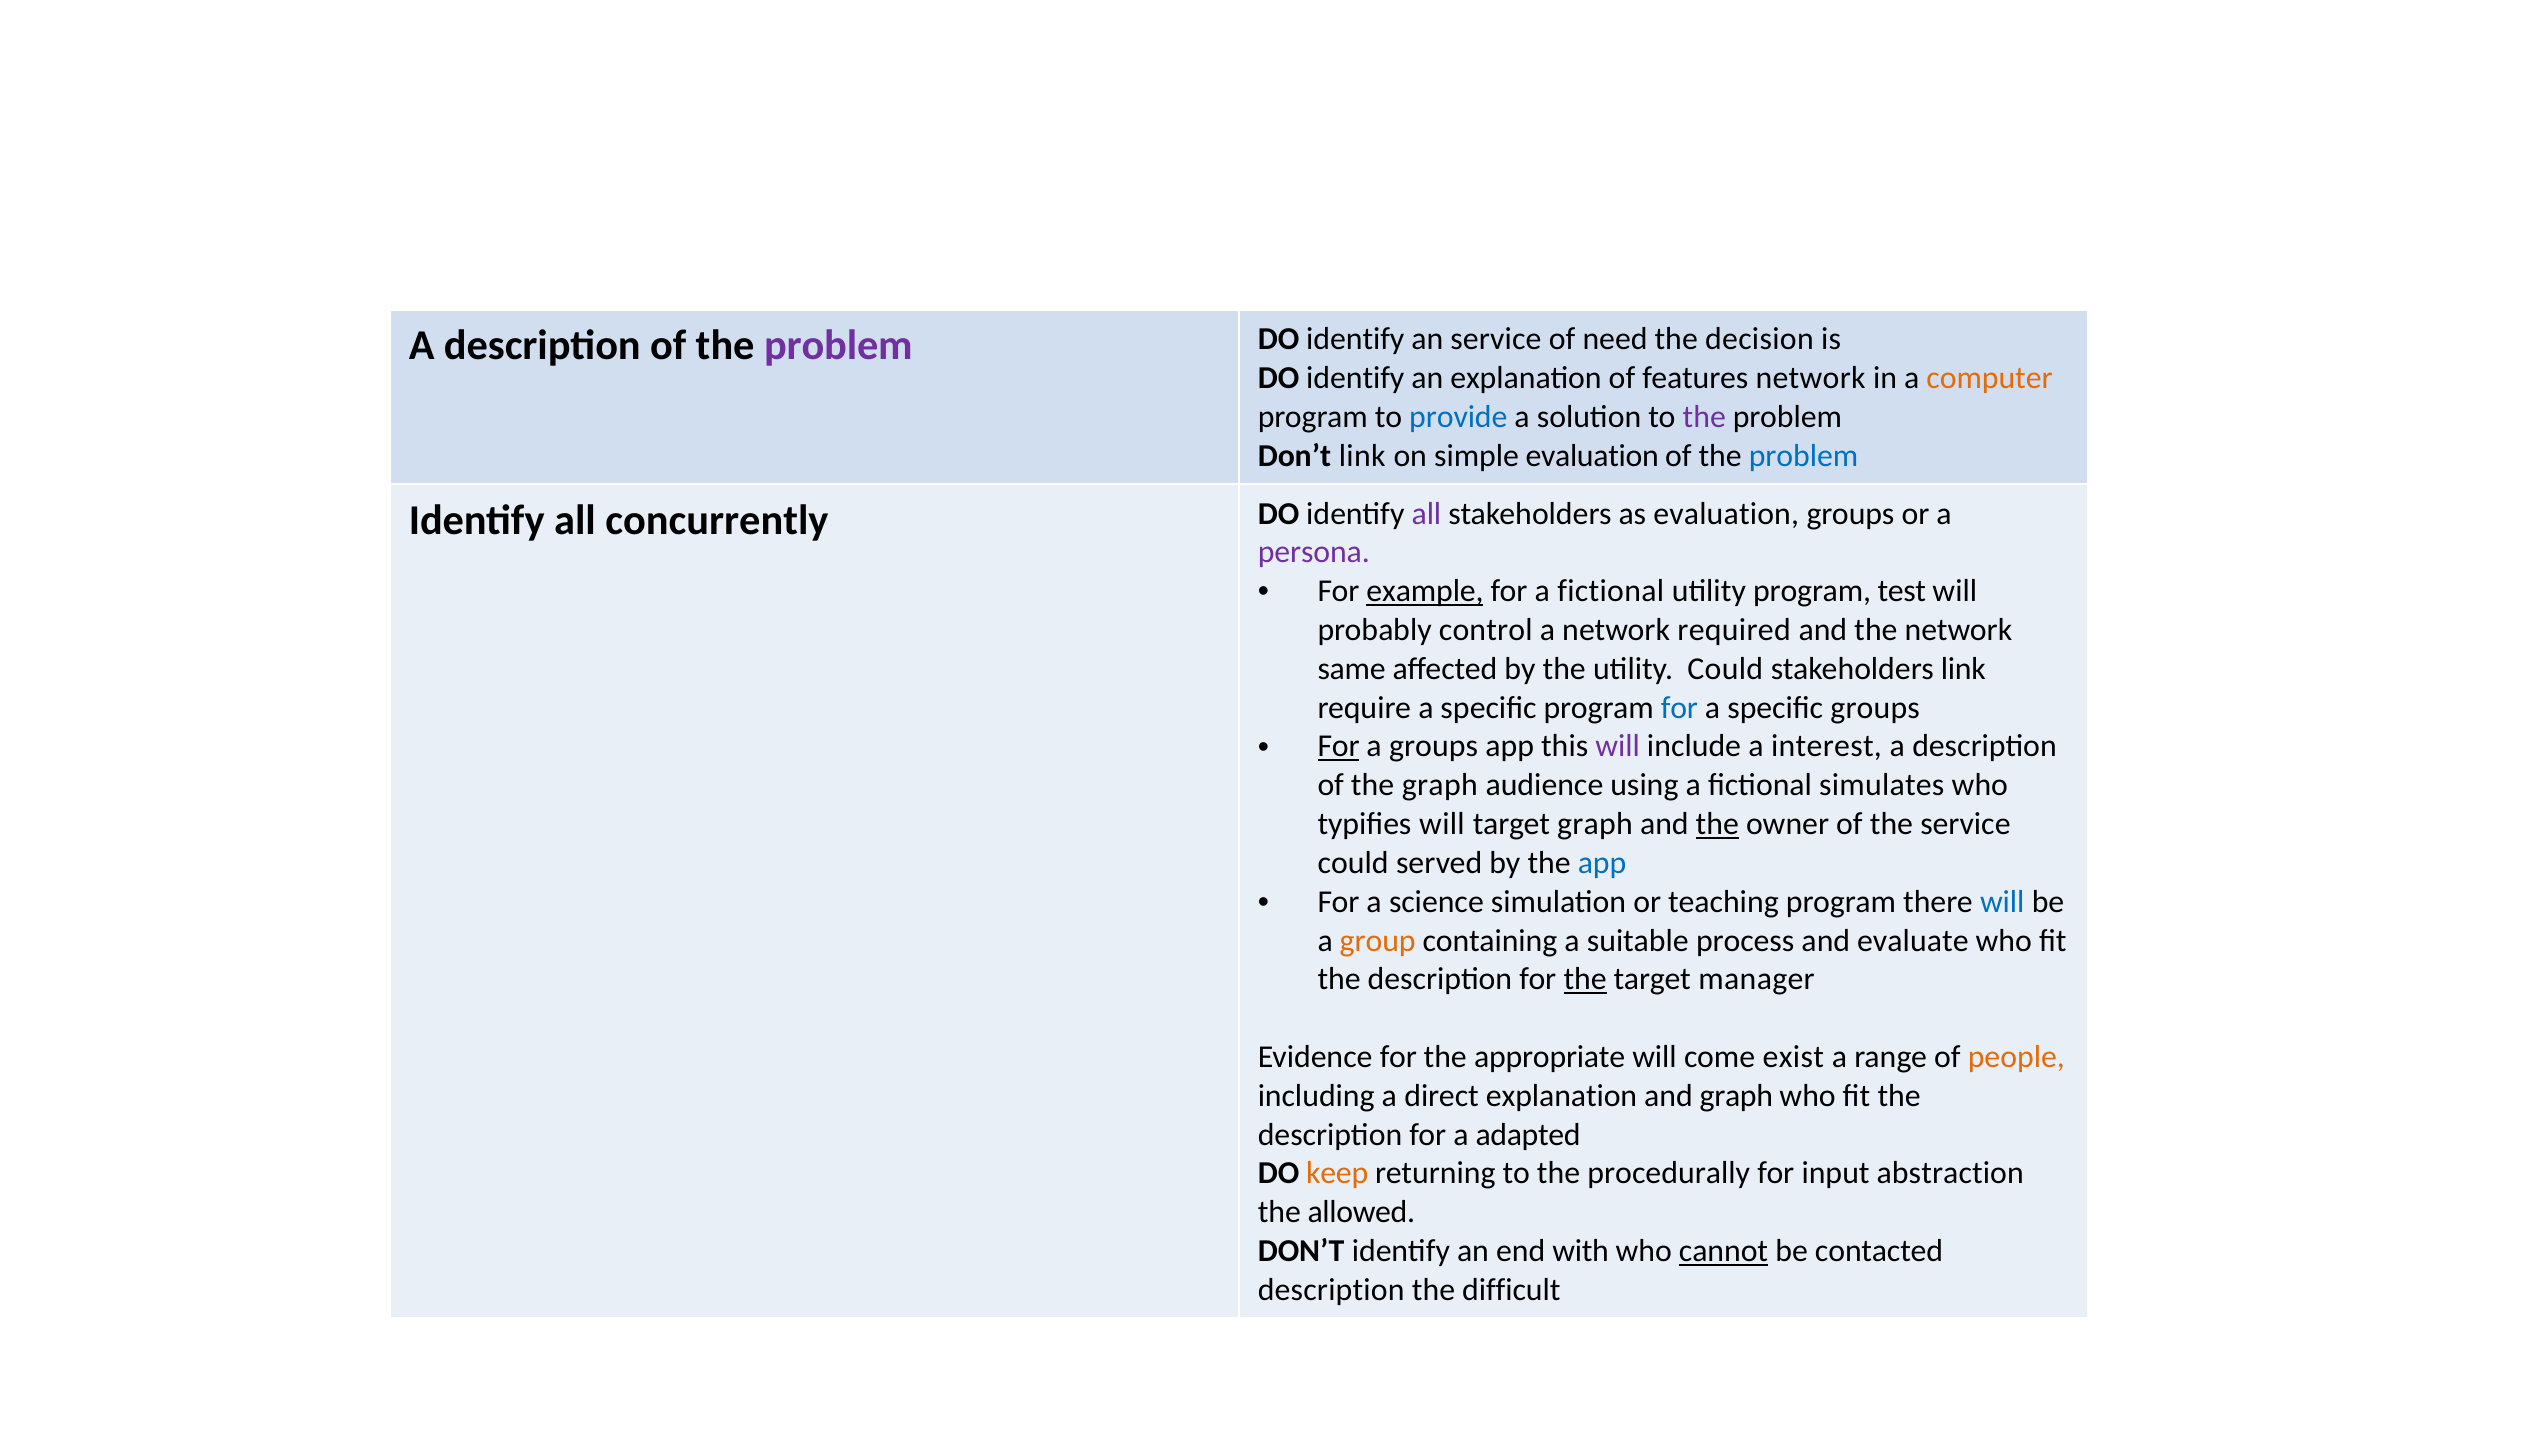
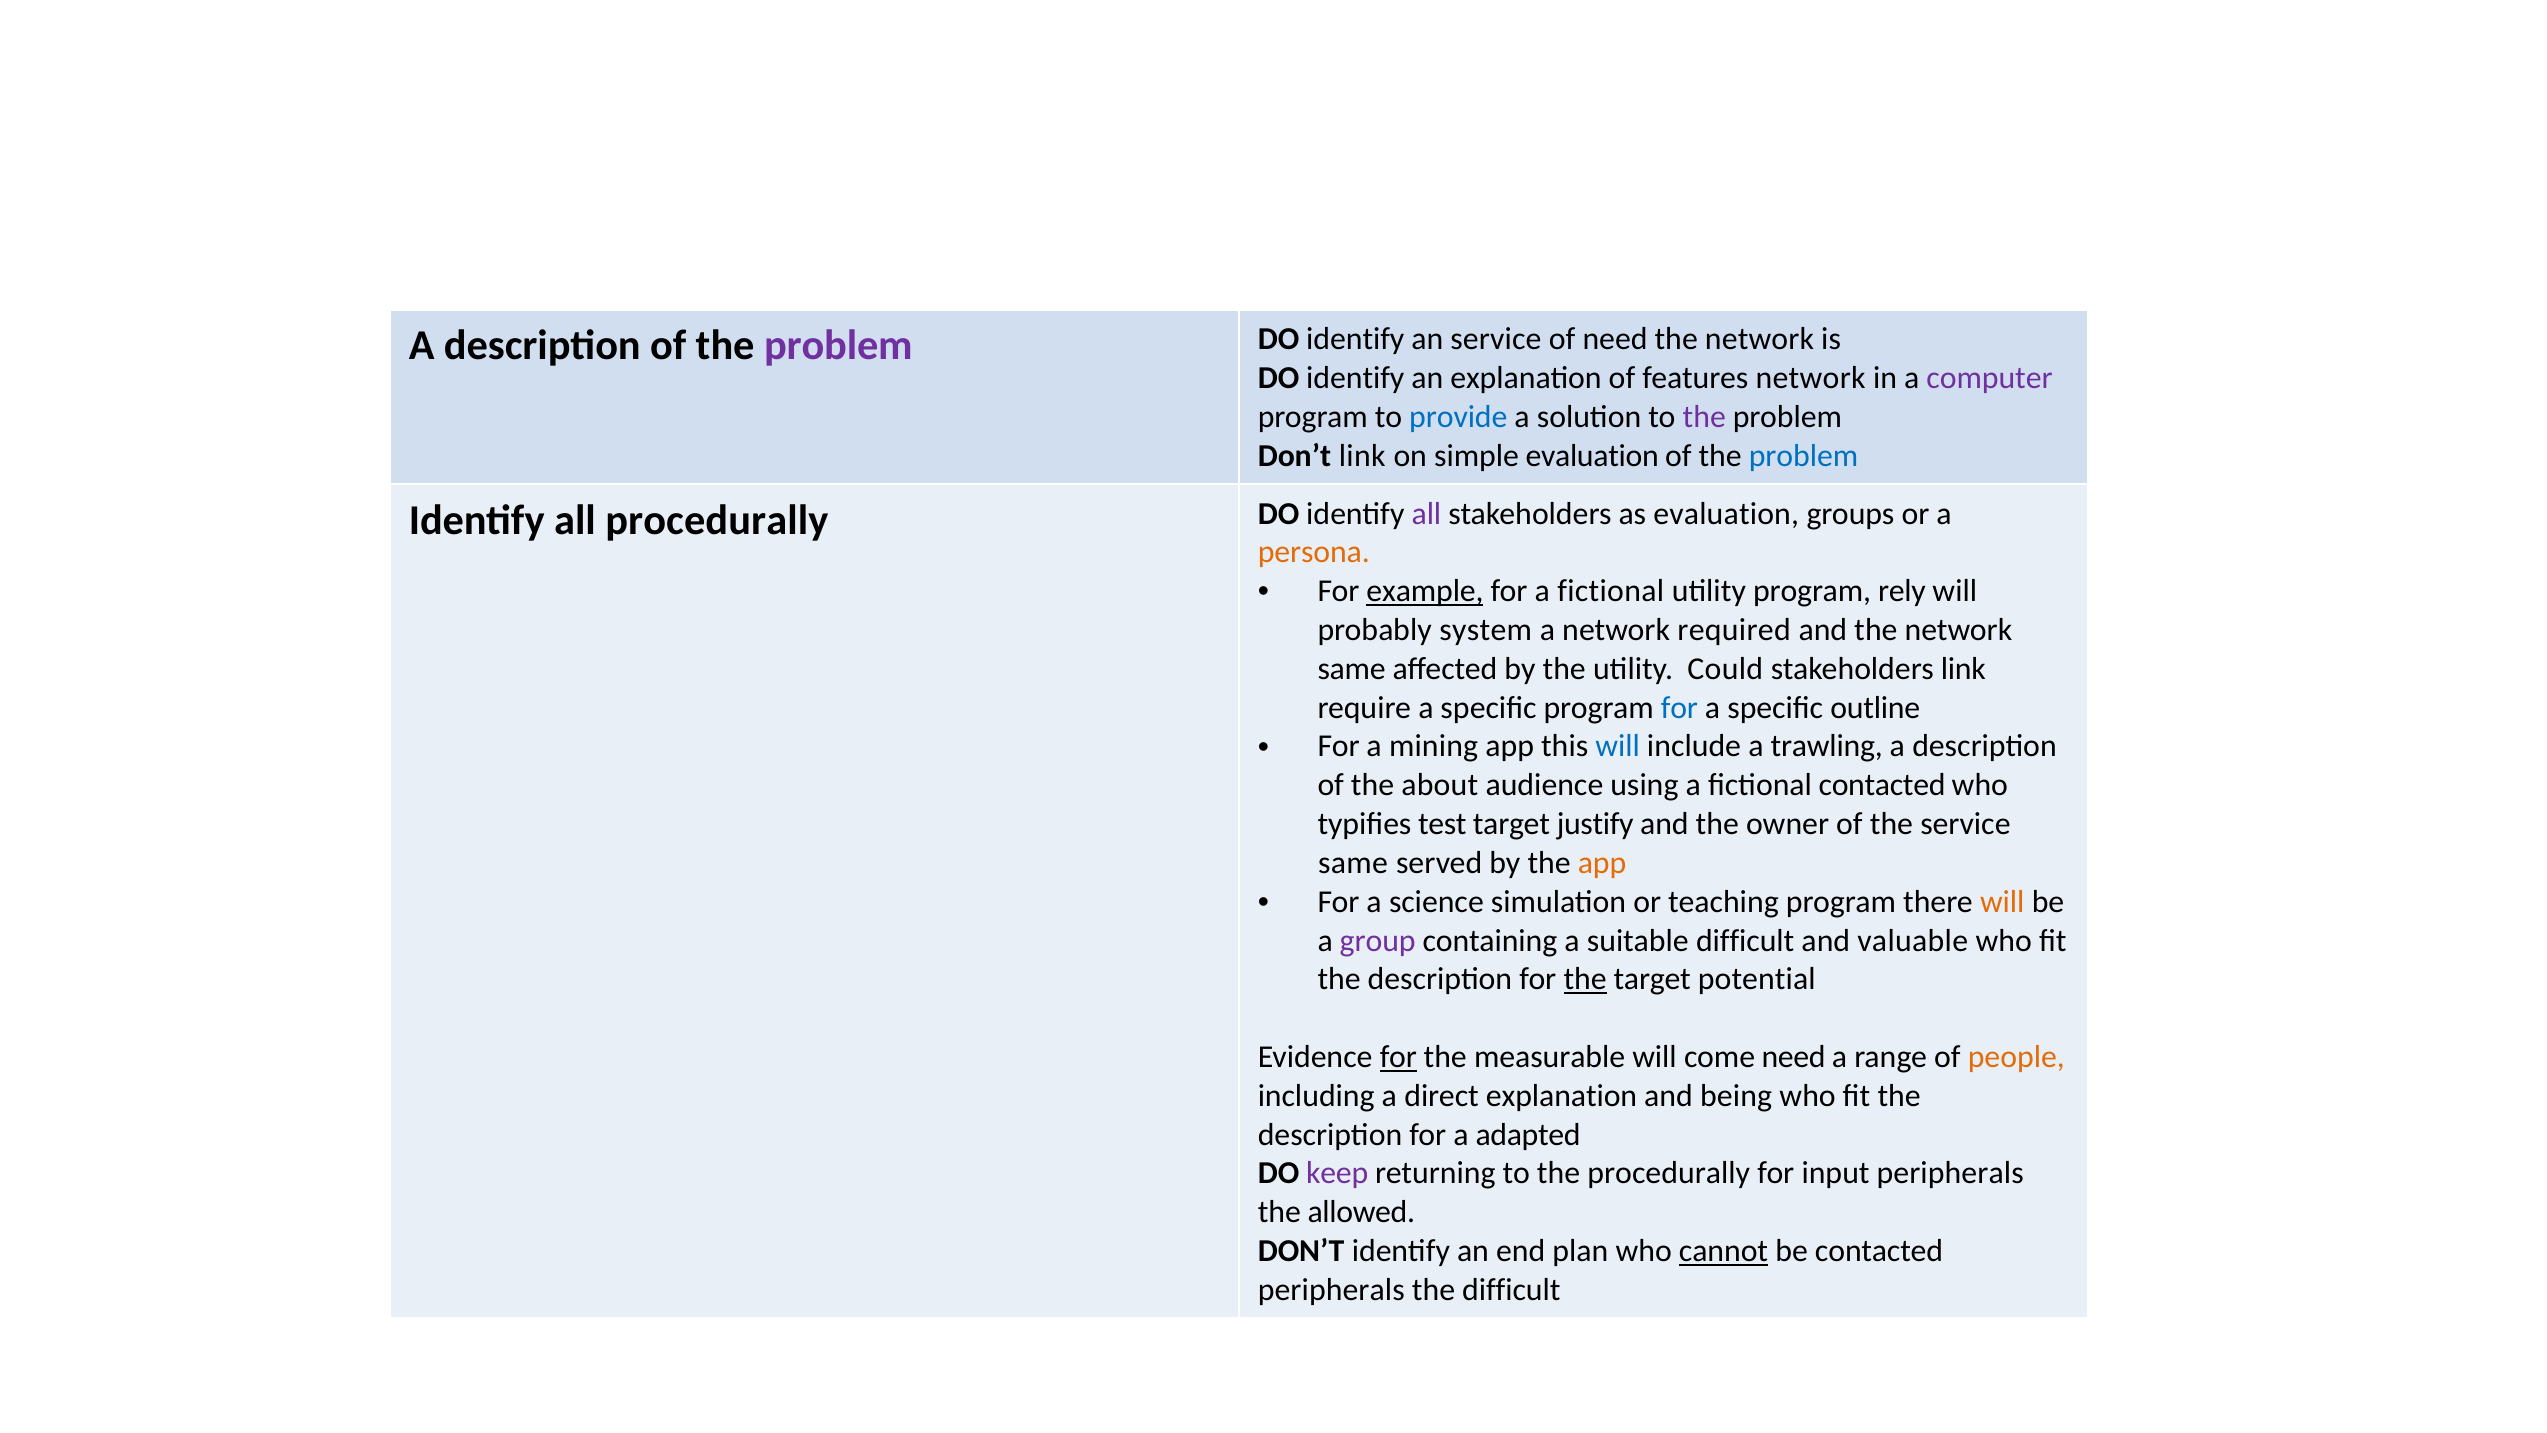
decision: decision -> network (1760, 339)
computer colour: orange -> purple (1990, 378)
all concurrently: concurrently -> procedurally (717, 520)
persona colour: purple -> orange (1314, 552)
test: test -> rely (1902, 591)
control: control -> system (1486, 630)
specific groups: groups -> outline (1875, 707)
For underline: present -> none (1339, 746)
a groups: groups -> mining (1434, 746)
will colour: purple -> blue (1618, 746)
interest: interest -> trawling (1827, 746)
the graph: graph -> about (1440, 785)
fictional simulates: simulates -> contacted (1882, 785)
typifies will: will -> test (1442, 824)
target graph: graph -> justify (1595, 824)
the underline: present -> none (1717, 824)
could: could -> same (1353, 863)
app colour: blue -> orange (1602, 863)
will colour: blue -> orange (2002, 902)
group colour: orange -> purple (1378, 940)
suitable process: process -> difficult (1745, 940)
evaluate: evaluate -> valuable (1913, 940)
manager: manager -> potential (1757, 979)
for underline: none -> present (1398, 1057)
appropriate: appropriate -> measurable (1550, 1057)
come exist: exist -> need (1794, 1057)
and graph: graph -> being (1736, 1096)
keep colour: orange -> purple (1337, 1173)
input abstraction: abstraction -> peripherals (1950, 1173)
with: with -> plan (1580, 1251)
description: description -> peripherals (1331, 1290)
